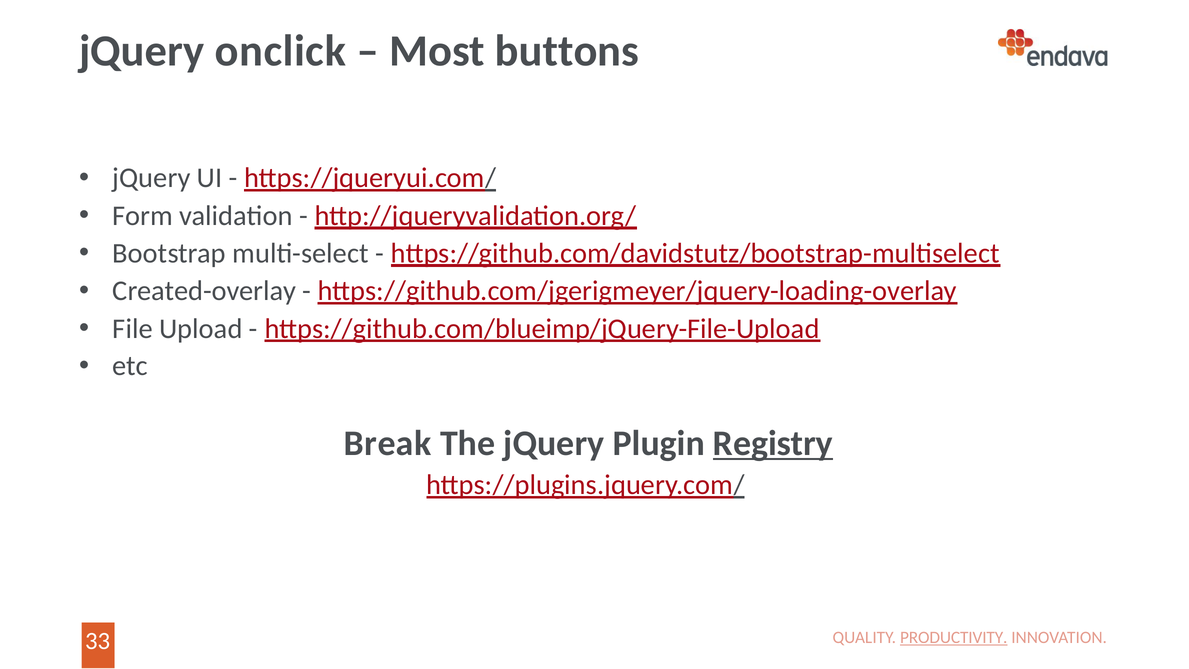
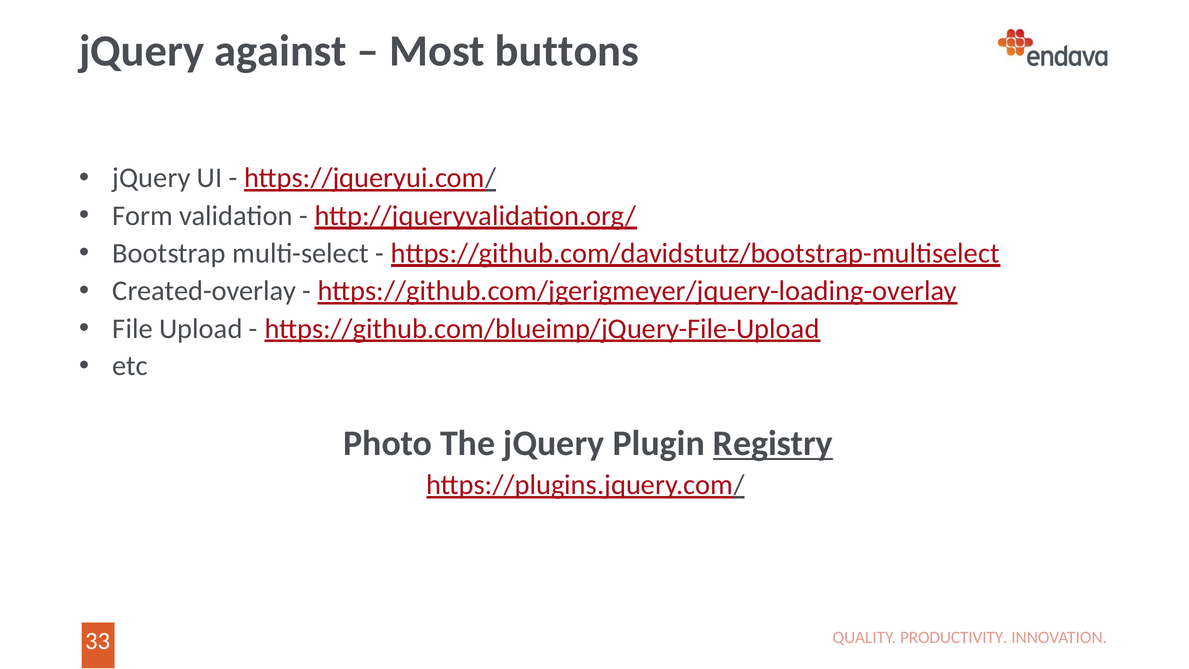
onclick: onclick -> against (281, 51)
Break: Break -> Photo (388, 443)
PRODUCTIVITY underline: present -> none (954, 638)
